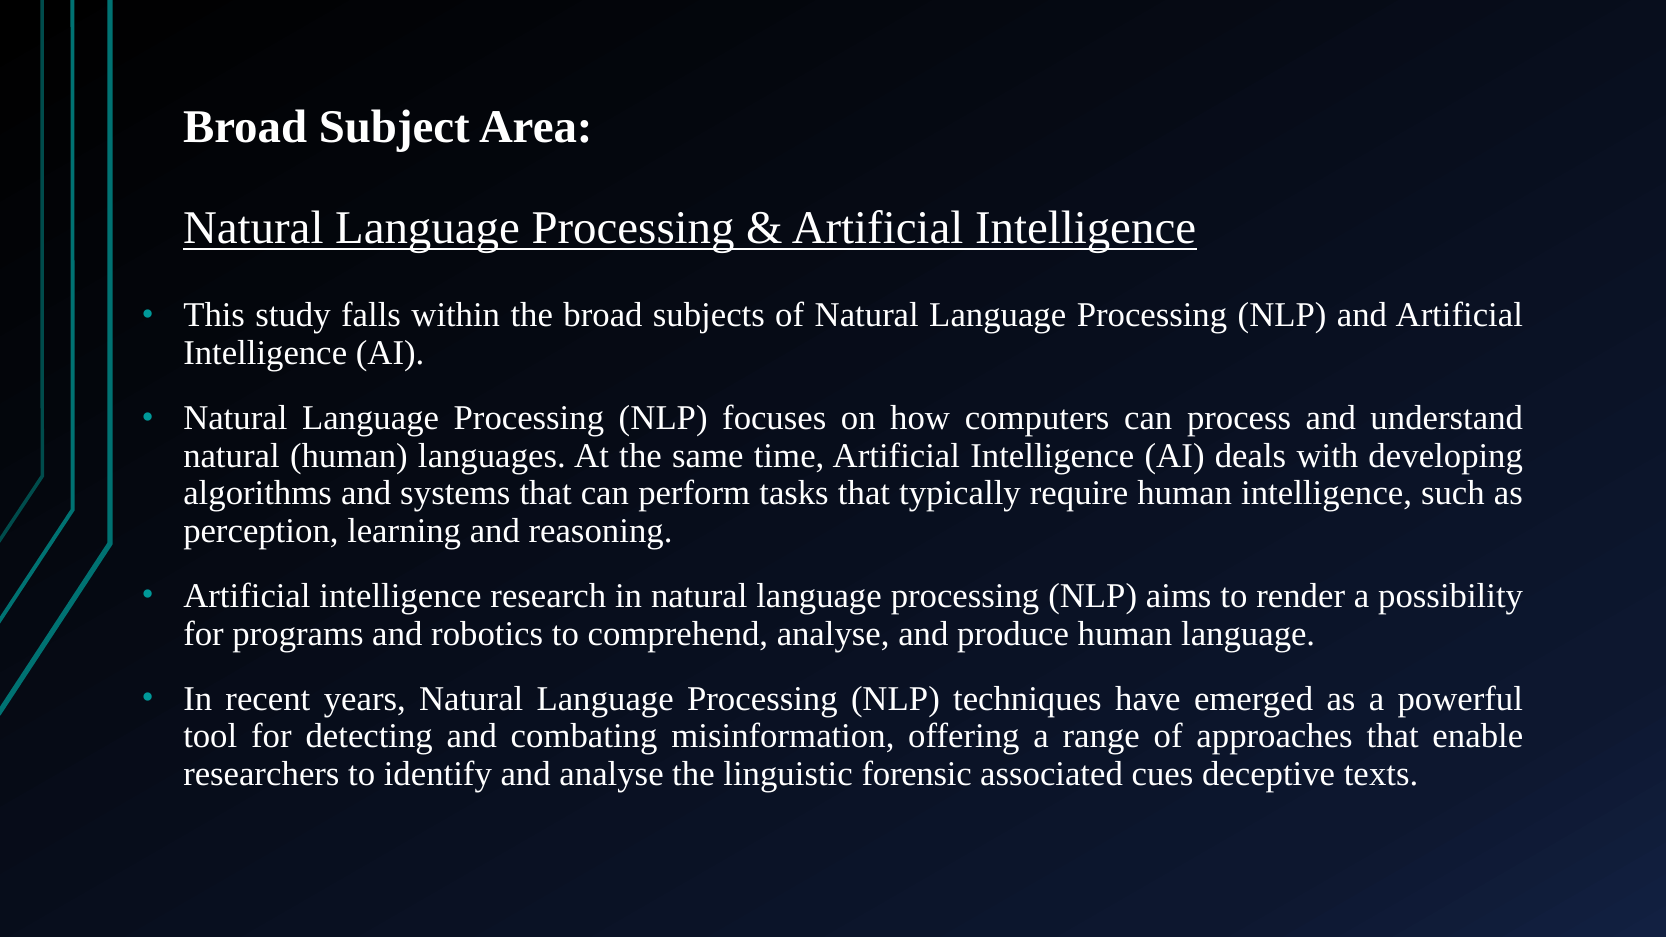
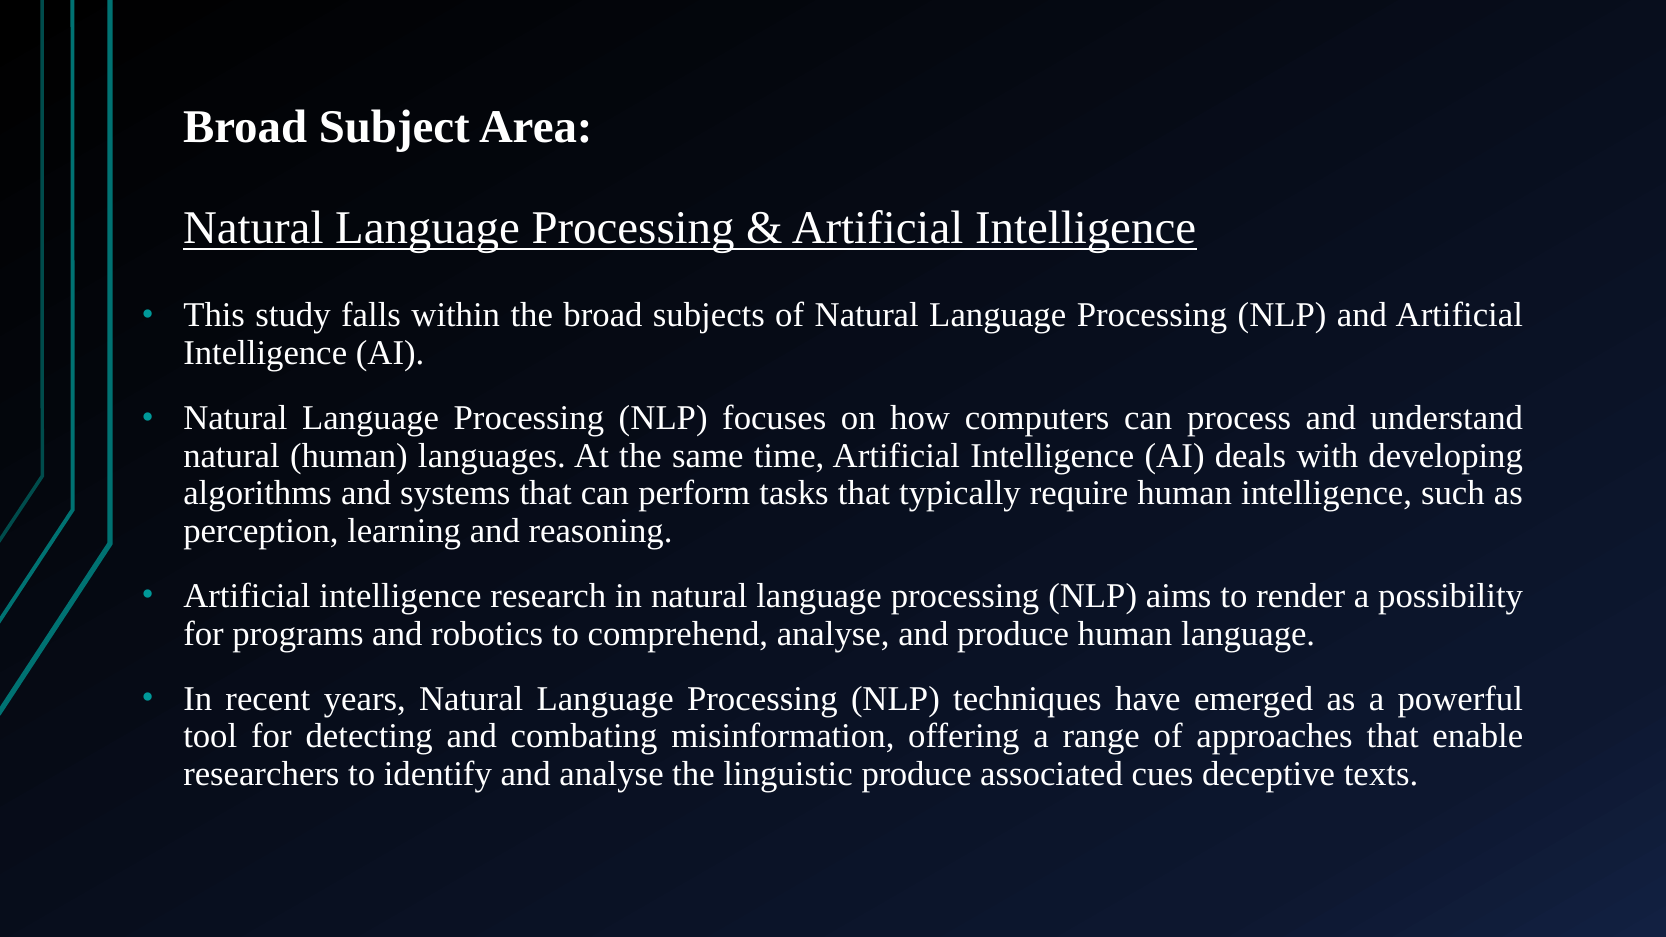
linguistic forensic: forensic -> produce (917, 774)
